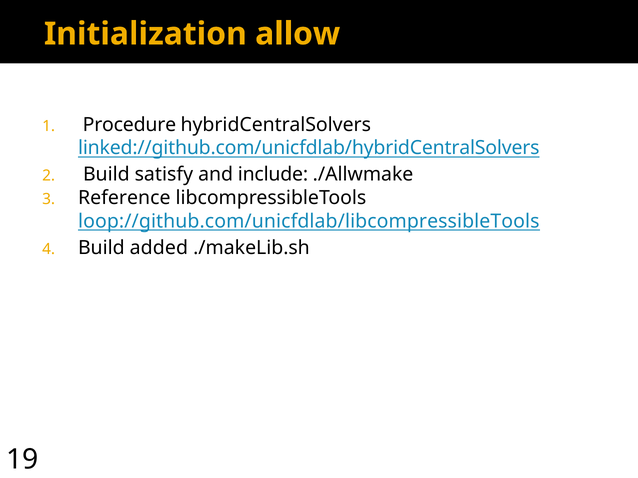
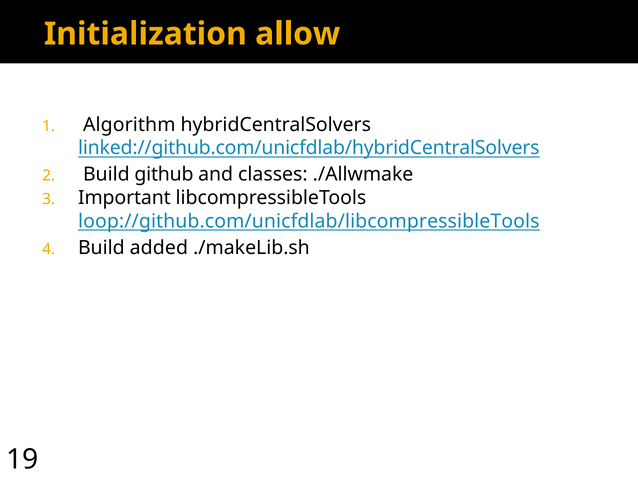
Procedure: Procedure -> Algorithm (129, 125)
satisfy: satisfy -> github (164, 175)
include: include -> classes (273, 175)
Reference: Reference -> Important (124, 198)
